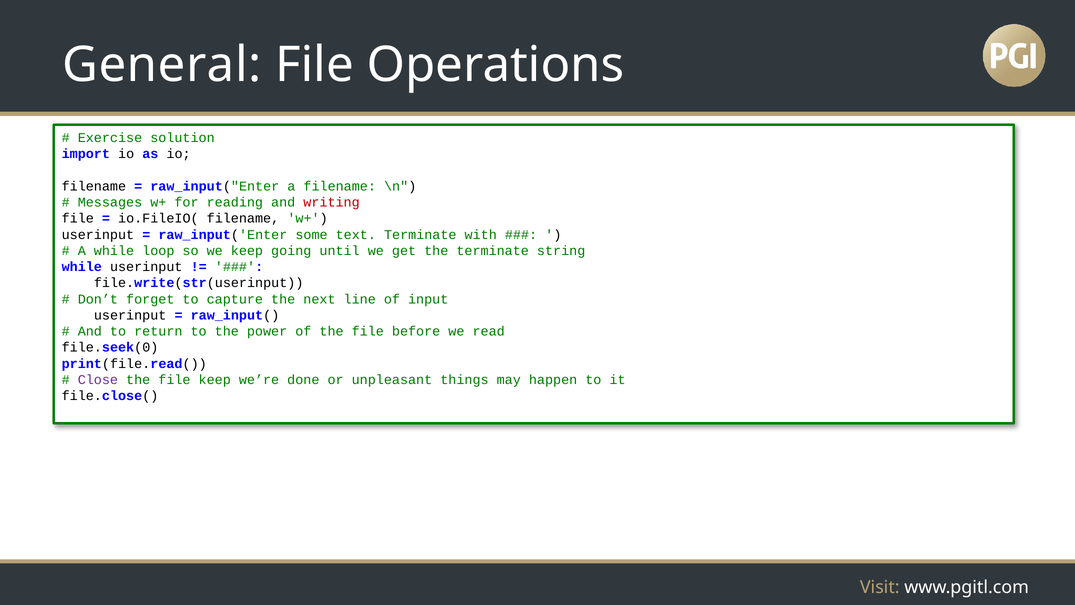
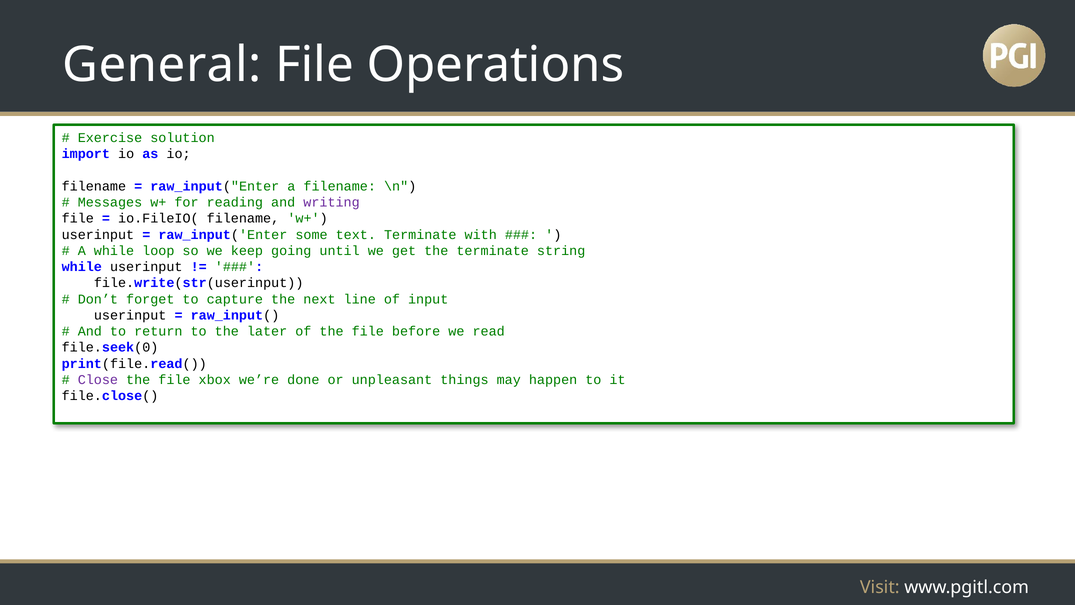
writing colour: red -> purple (332, 202)
power: power -> later (267, 331)
file keep: keep -> xbox (215, 380)
